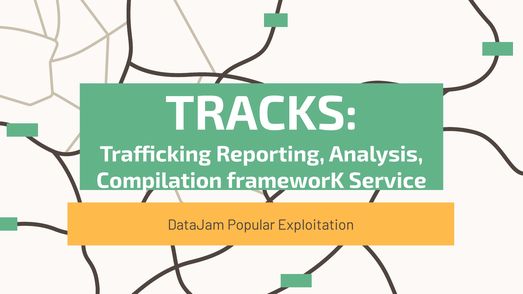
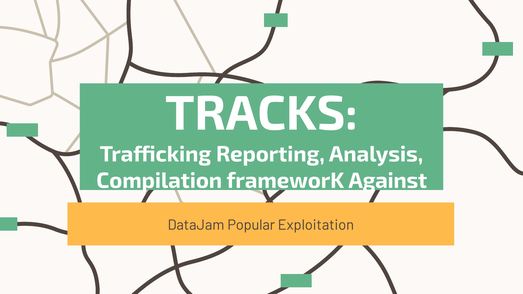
Service: Service -> Against (388, 181)
